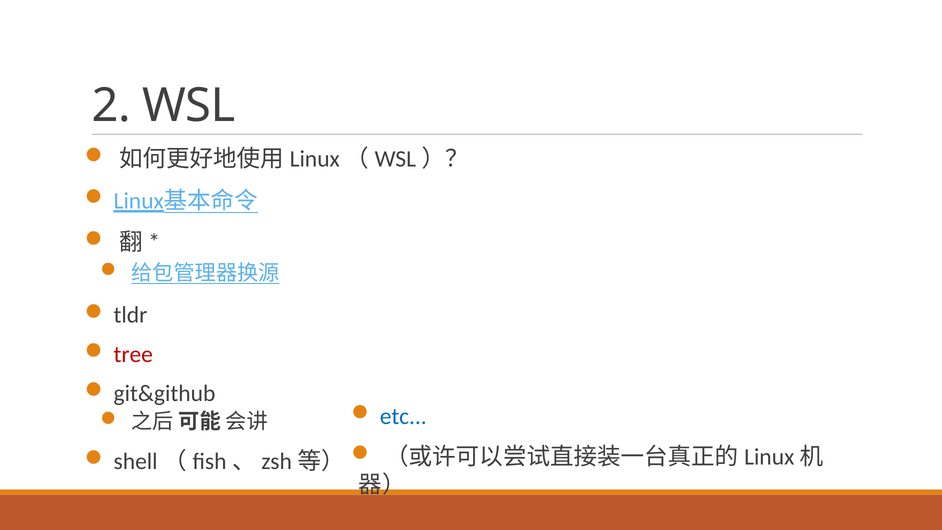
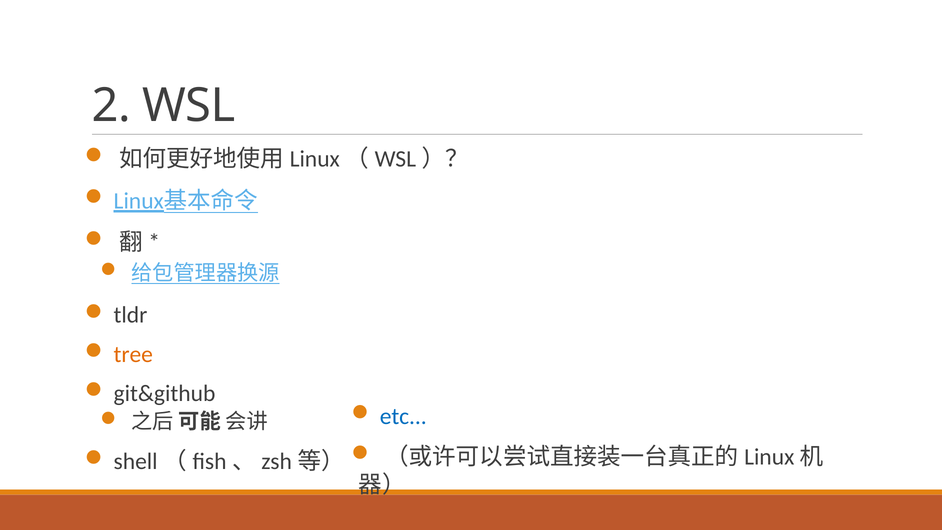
tree colour: red -> orange (133, 354)
